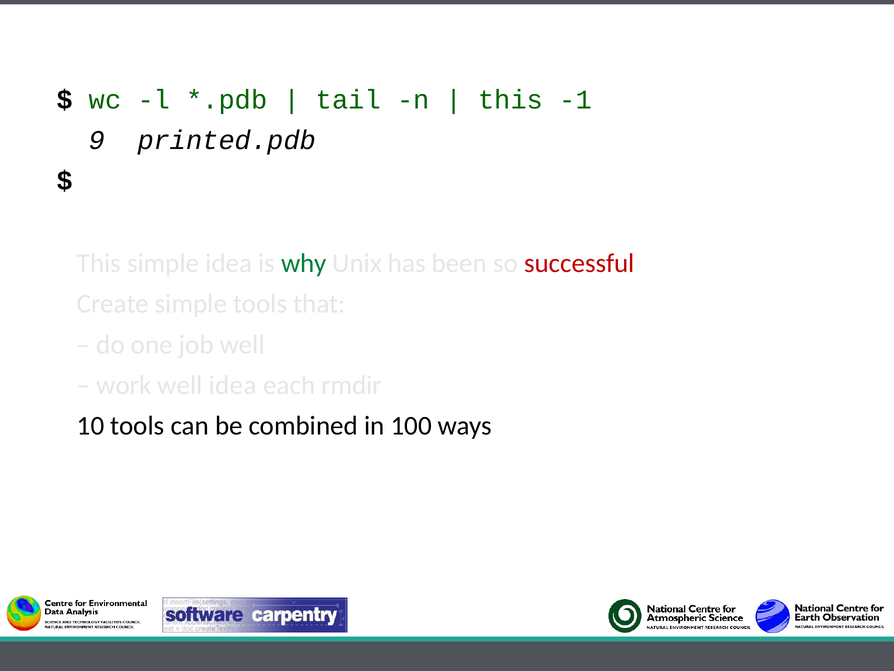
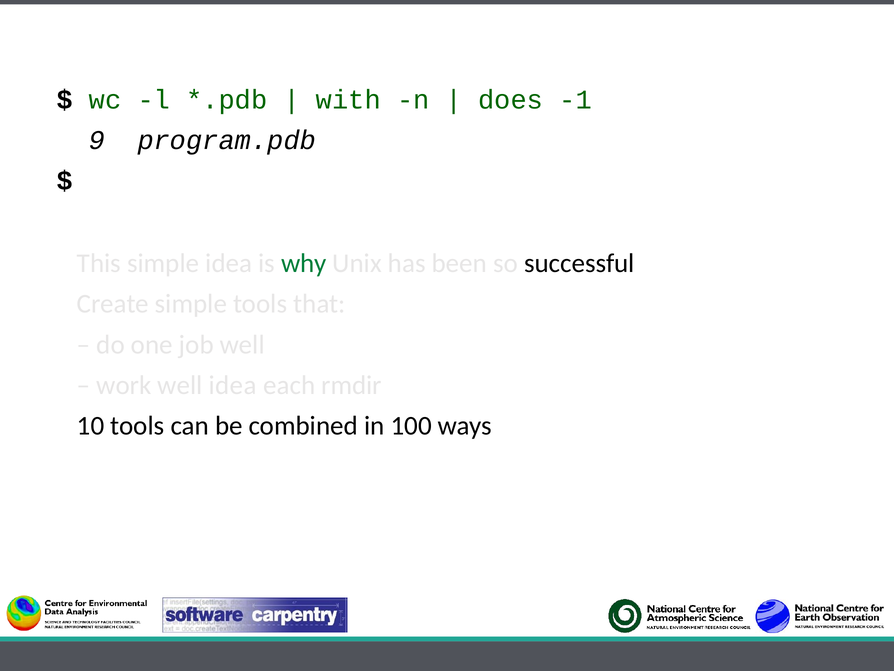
tail: tail -> with (348, 100)
this: this -> does (511, 100)
printed.pdb: printed.pdb -> program.pdb (227, 140)
successful colour: red -> black (579, 263)
